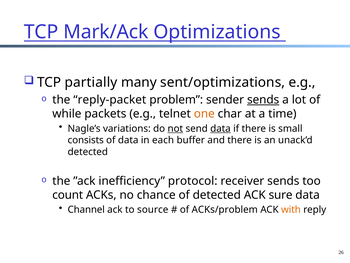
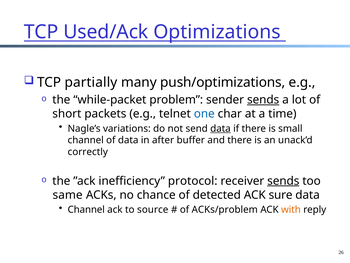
Mark/Ack: Mark/Ack -> Used/Ack (106, 32)
sent/optimizations: sent/optimizations -> push/optimizations (223, 82)
reply-packet: reply-packet -> while-packet (110, 100)
while: while -> short (67, 114)
one colour: orange -> blue (204, 114)
not underline: present -> none (175, 128)
consists: consists -> channel (86, 140)
each: each -> after (163, 140)
detected: detected -> correctly (88, 152)
sends underline: none -> present (283, 181)
count: count -> same (68, 195)
